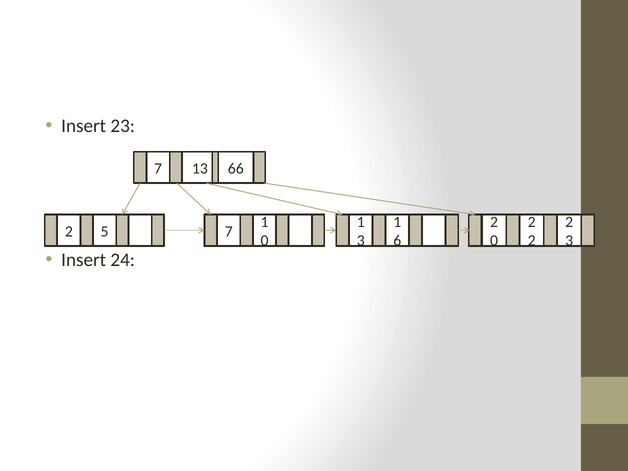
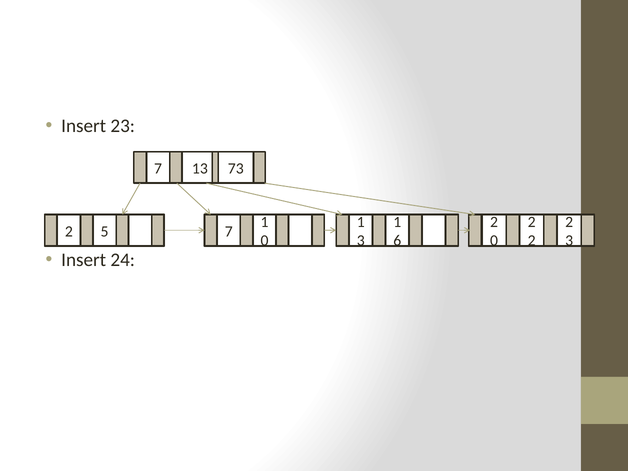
66: 66 -> 73 (236, 169)
